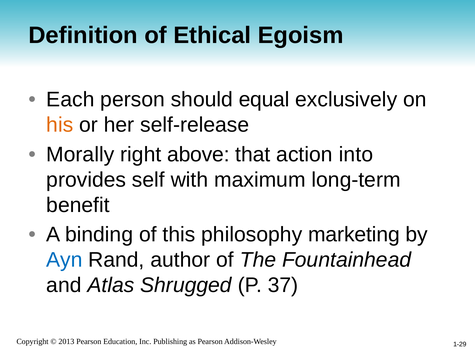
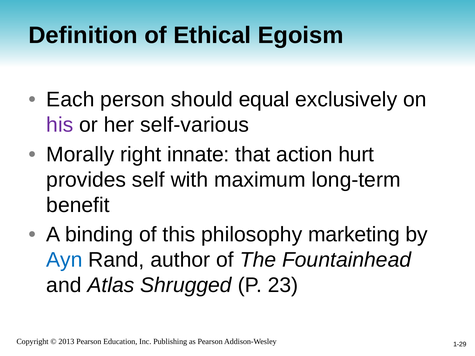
his colour: orange -> purple (60, 125)
self-release: self-release -> self-various (195, 125)
above: above -> innate (198, 155)
into: into -> hurt (356, 155)
37: 37 -> 23 (283, 285)
